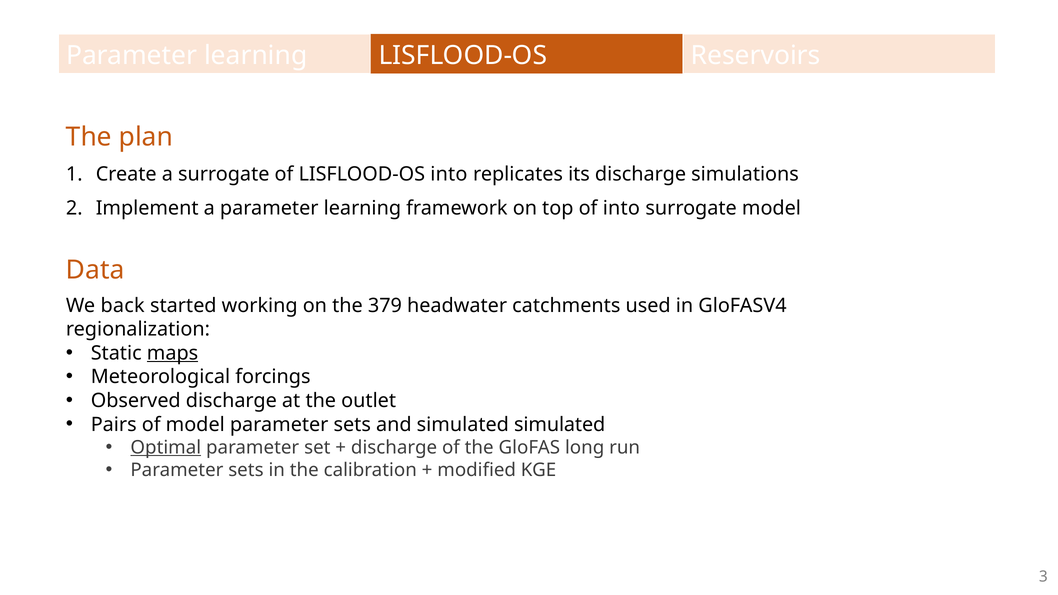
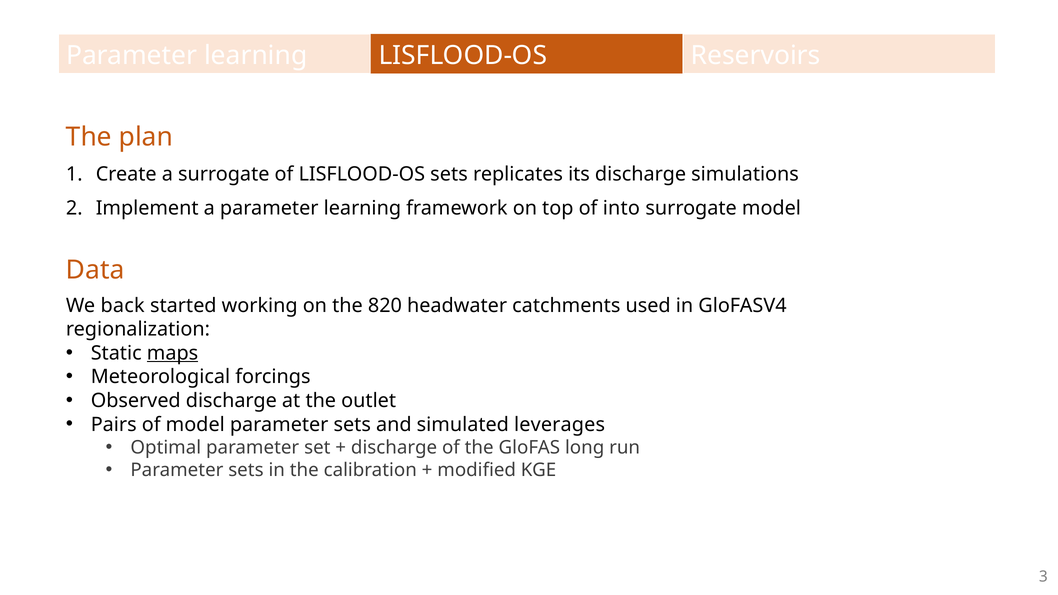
LISFLOOD-OS into: into -> sets (449, 174)
379: 379 -> 820 (385, 306)
simulated simulated: simulated -> leverages (560, 425)
Optimal underline: present -> none (166, 448)
